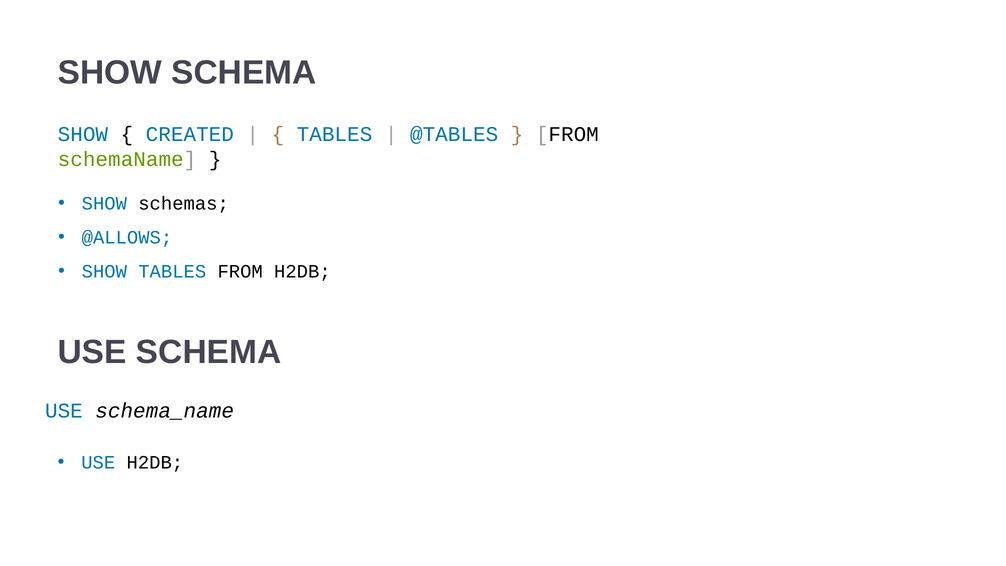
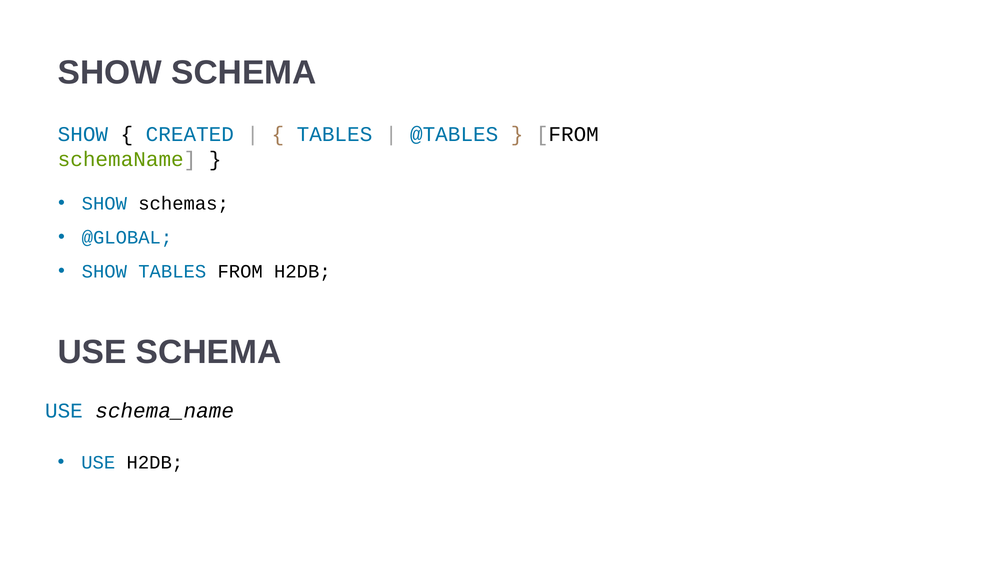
@ALLOWS: @ALLOWS -> @GLOBAL (127, 238)
